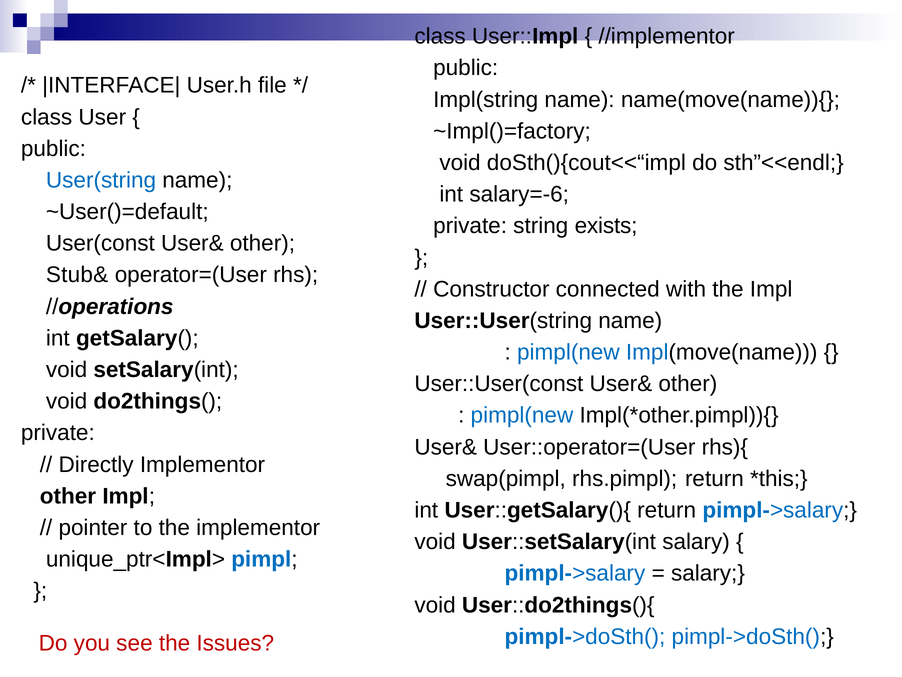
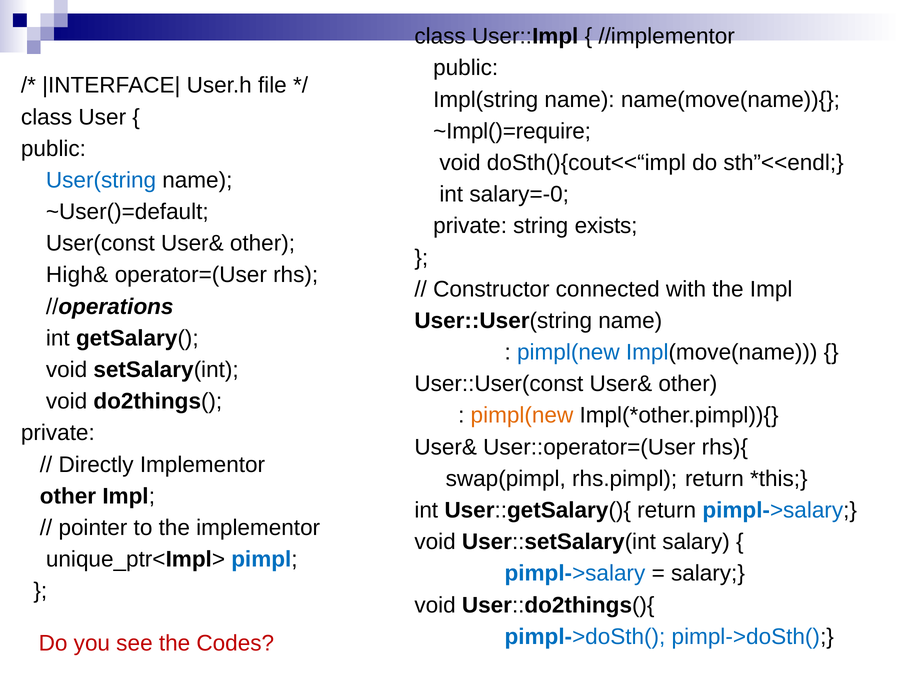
~Impl()=factory: ~Impl()=factory -> ~Impl()=require (512, 131)
salary=-6: salary=-6 -> salary=-0 (519, 194)
Stub&: Stub& -> High& (77, 275)
pimpl(new colour: blue -> orange (522, 415)
Issues: Issues -> Codes (235, 643)
